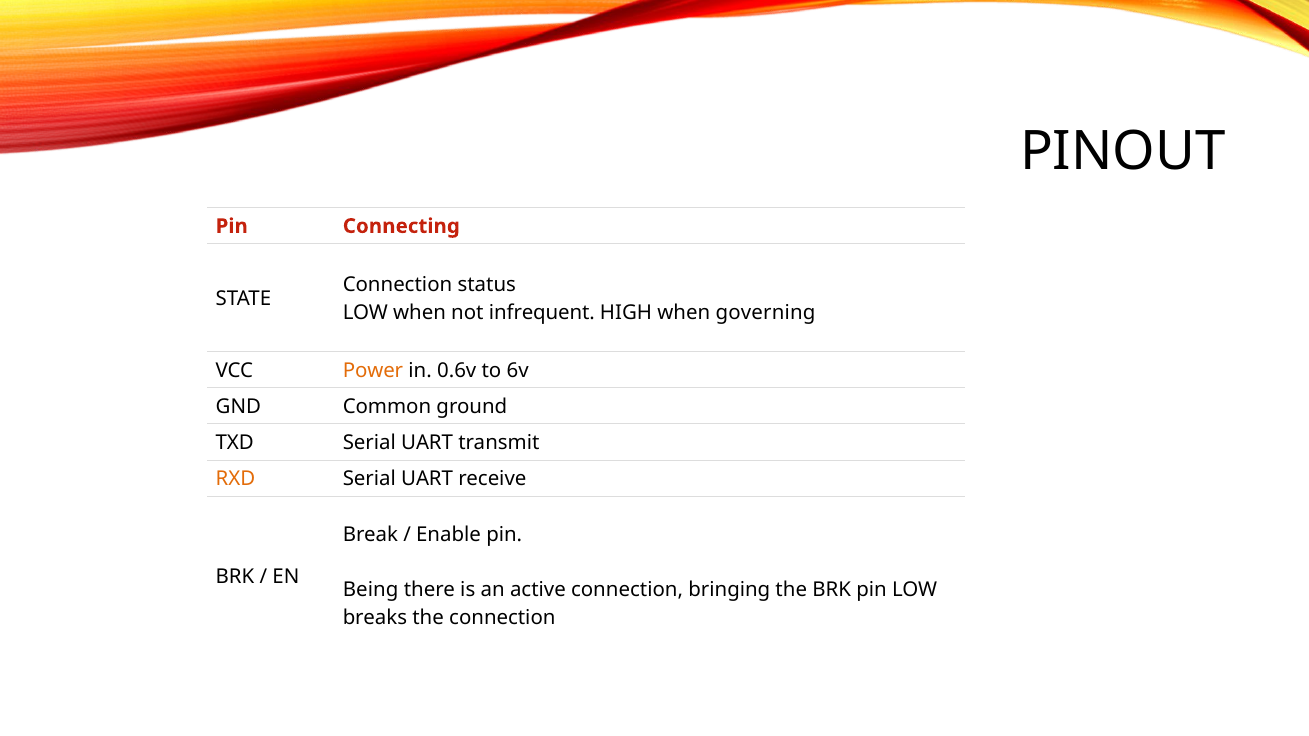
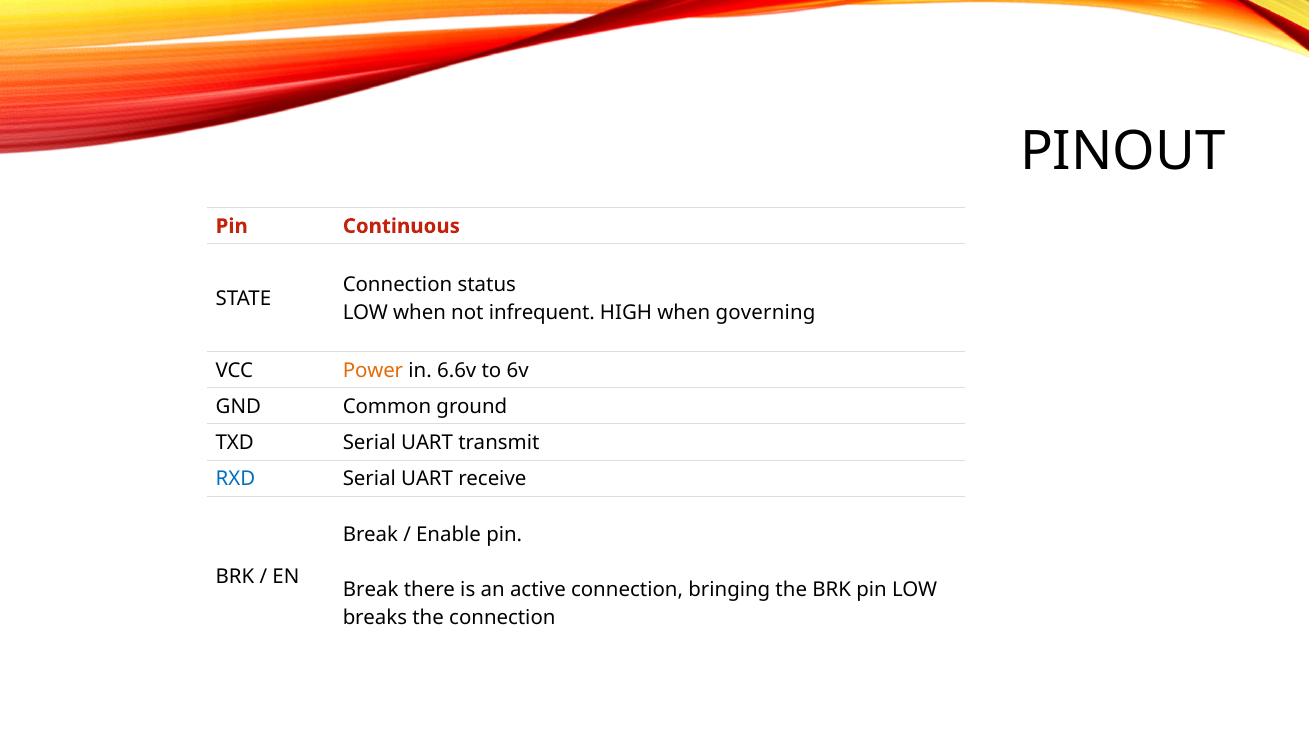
Connecting: Connecting -> Continuous (401, 226)
0.6v: 0.6v -> 6.6v (457, 371)
RXD colour: orange -> blue (236, 479)
Being: Being -> Break (371, 590)
